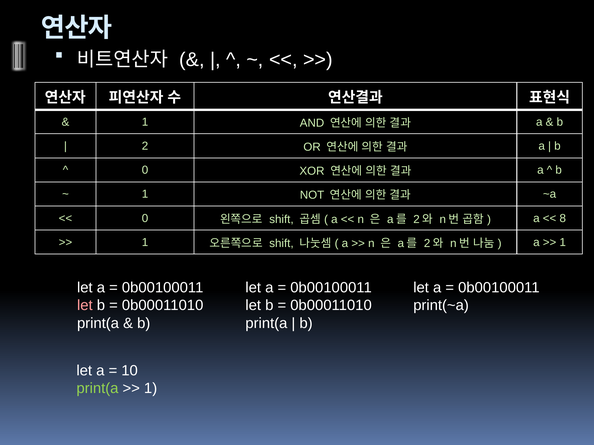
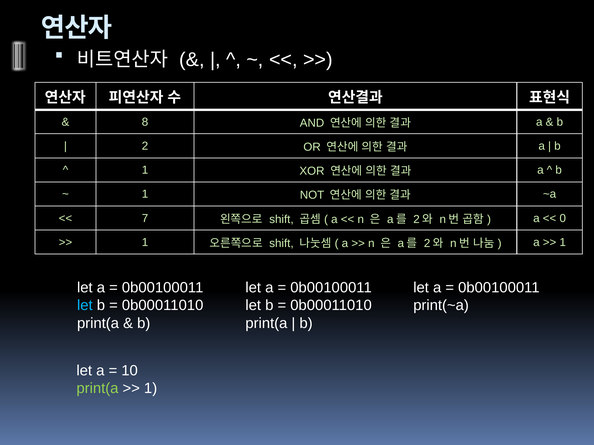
1: 1 -> 8 (145, 122)
0: 0 -> 1 (145, 170)
0: 0 -> 7 (145, 218)
8: 8 -> 0 (563, 218)
let colour: pink -> light blue (85, 306)
